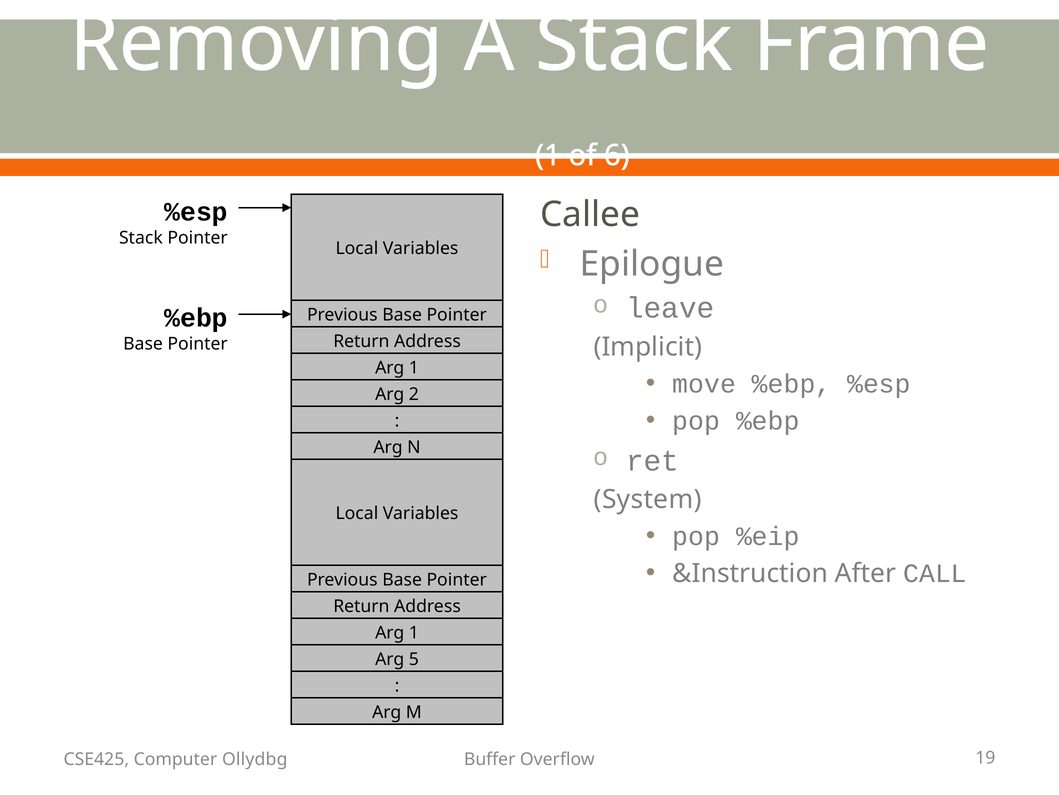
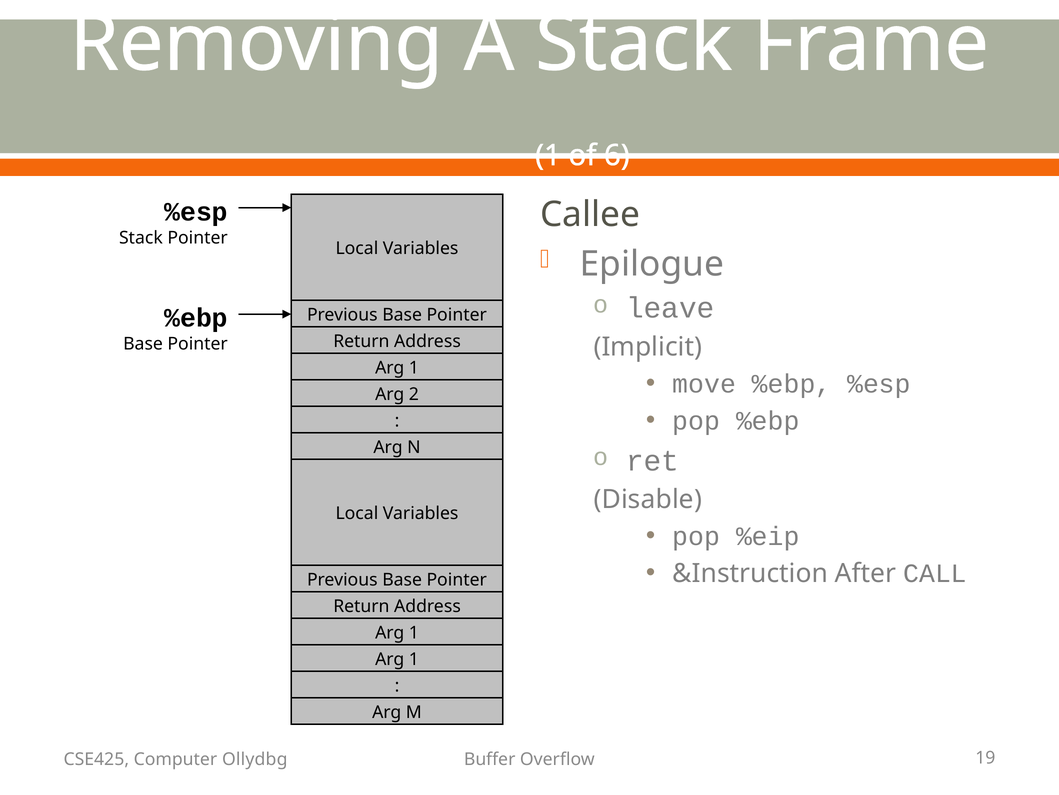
System: System -> Disable (648, 499)
5: 5 -> 1 (414, 659)
